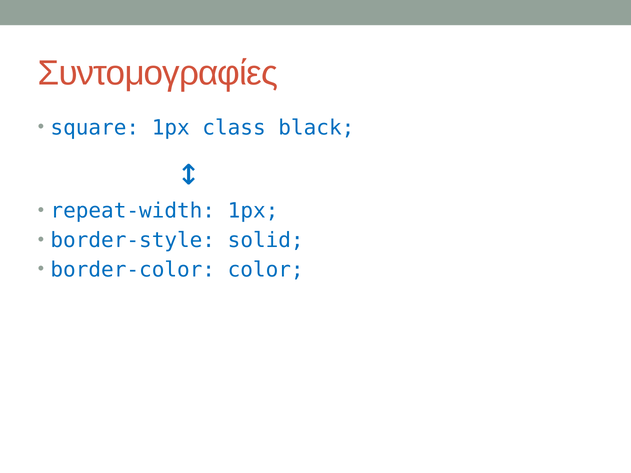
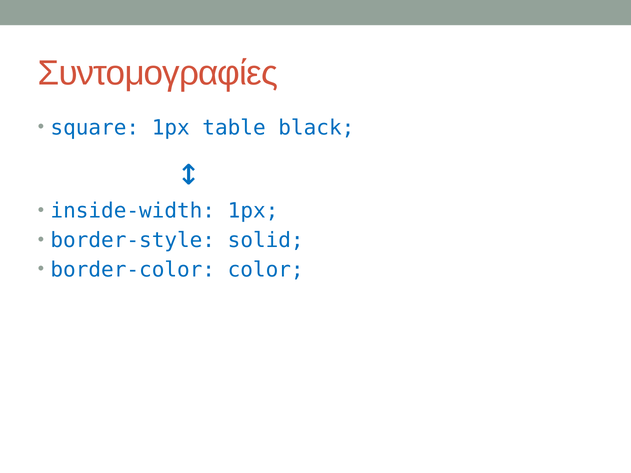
class: class -> table (234, 128)
repeat-width: repeat-width -> inside-width (133, 211)
